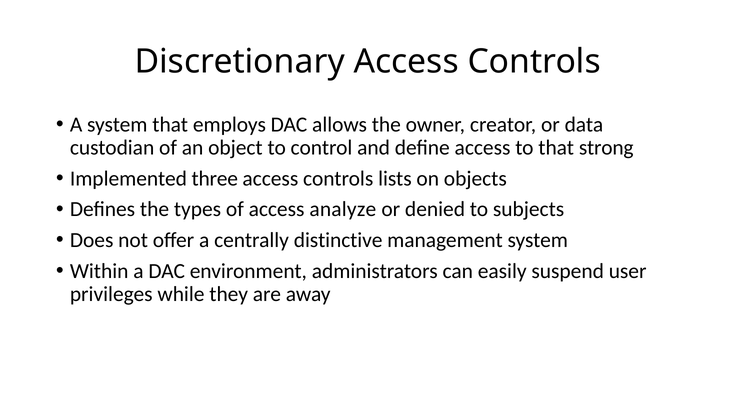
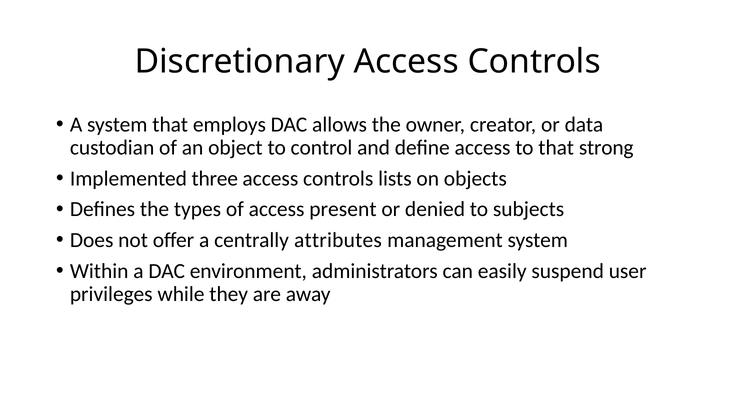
analyze: analyze -> present (343, 209)
distinctive: distinctive -> attributes (338, 240)
